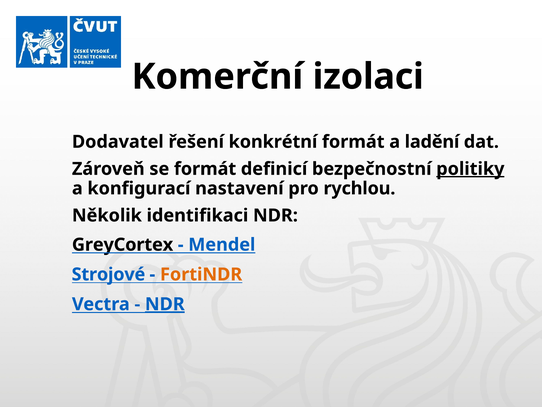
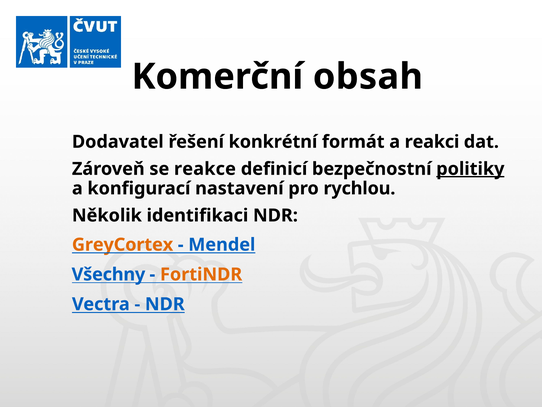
izolaci: izolaci -> obsah (368, 77)
ladění: ladění -> reakci (432, 142)
se formát: formát -> reakce (205, 169)
GreyCortex colour: black -> orange (123, 244)
Strojové: Strojové -> Všechny (108, 274)
NDR underline: present -> none (165, 304)
